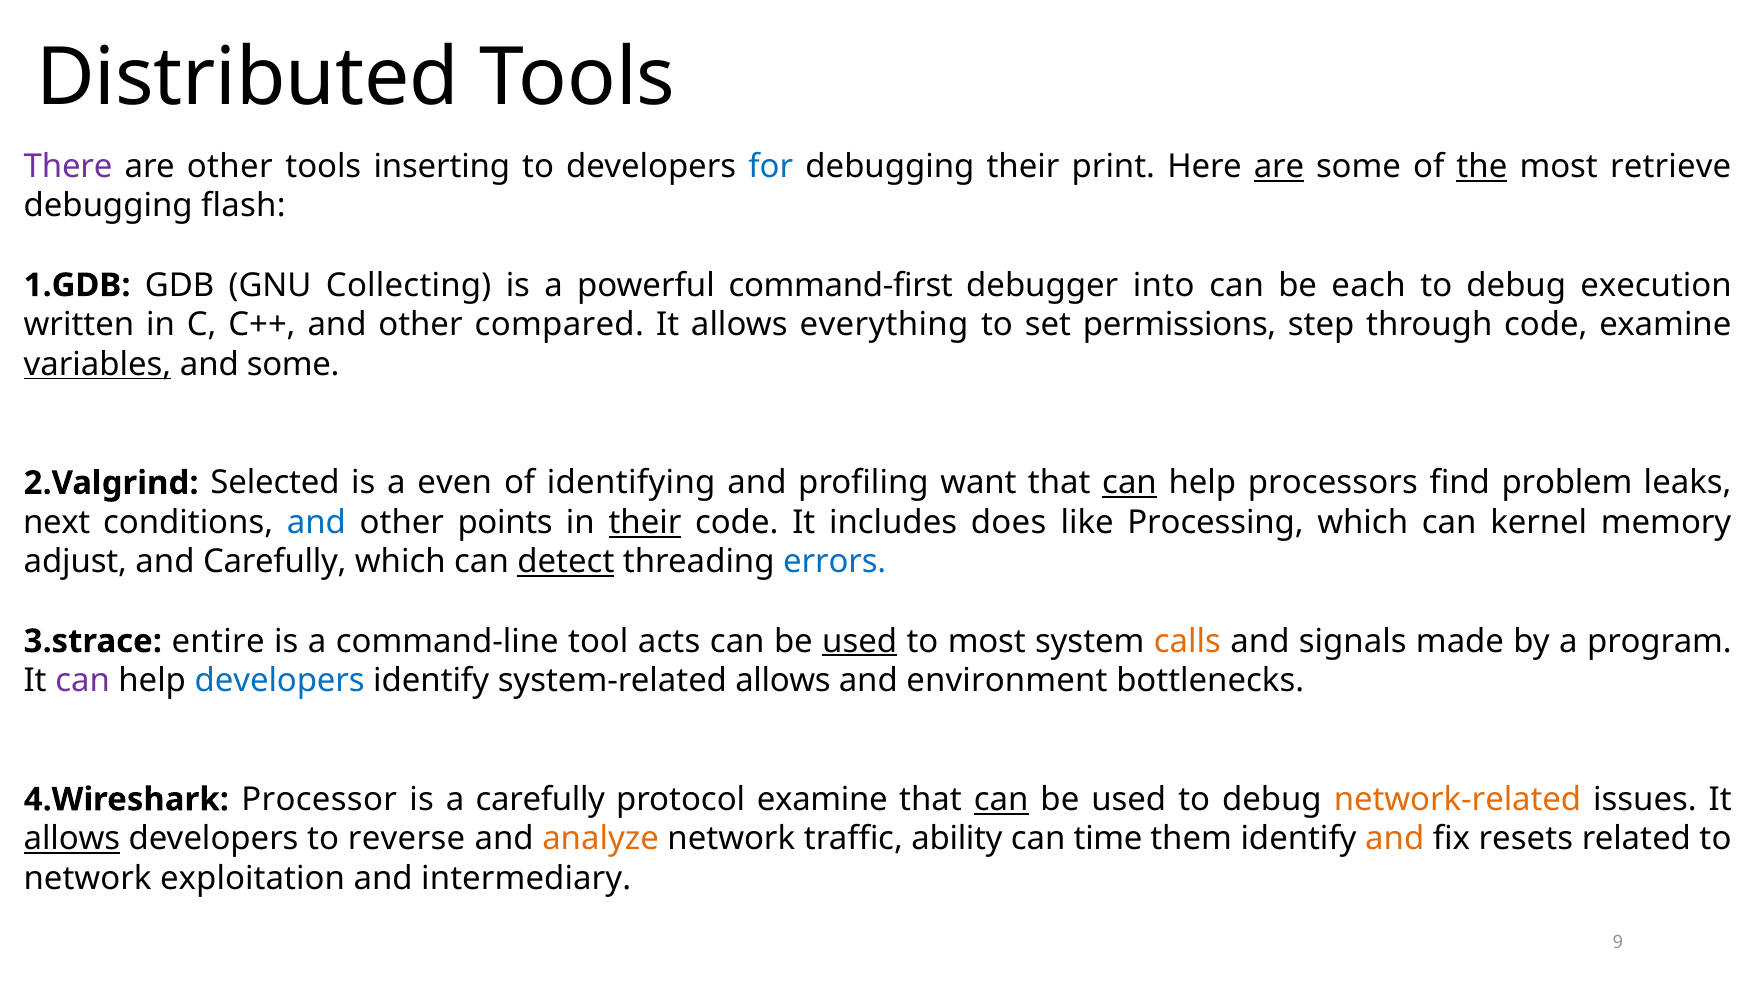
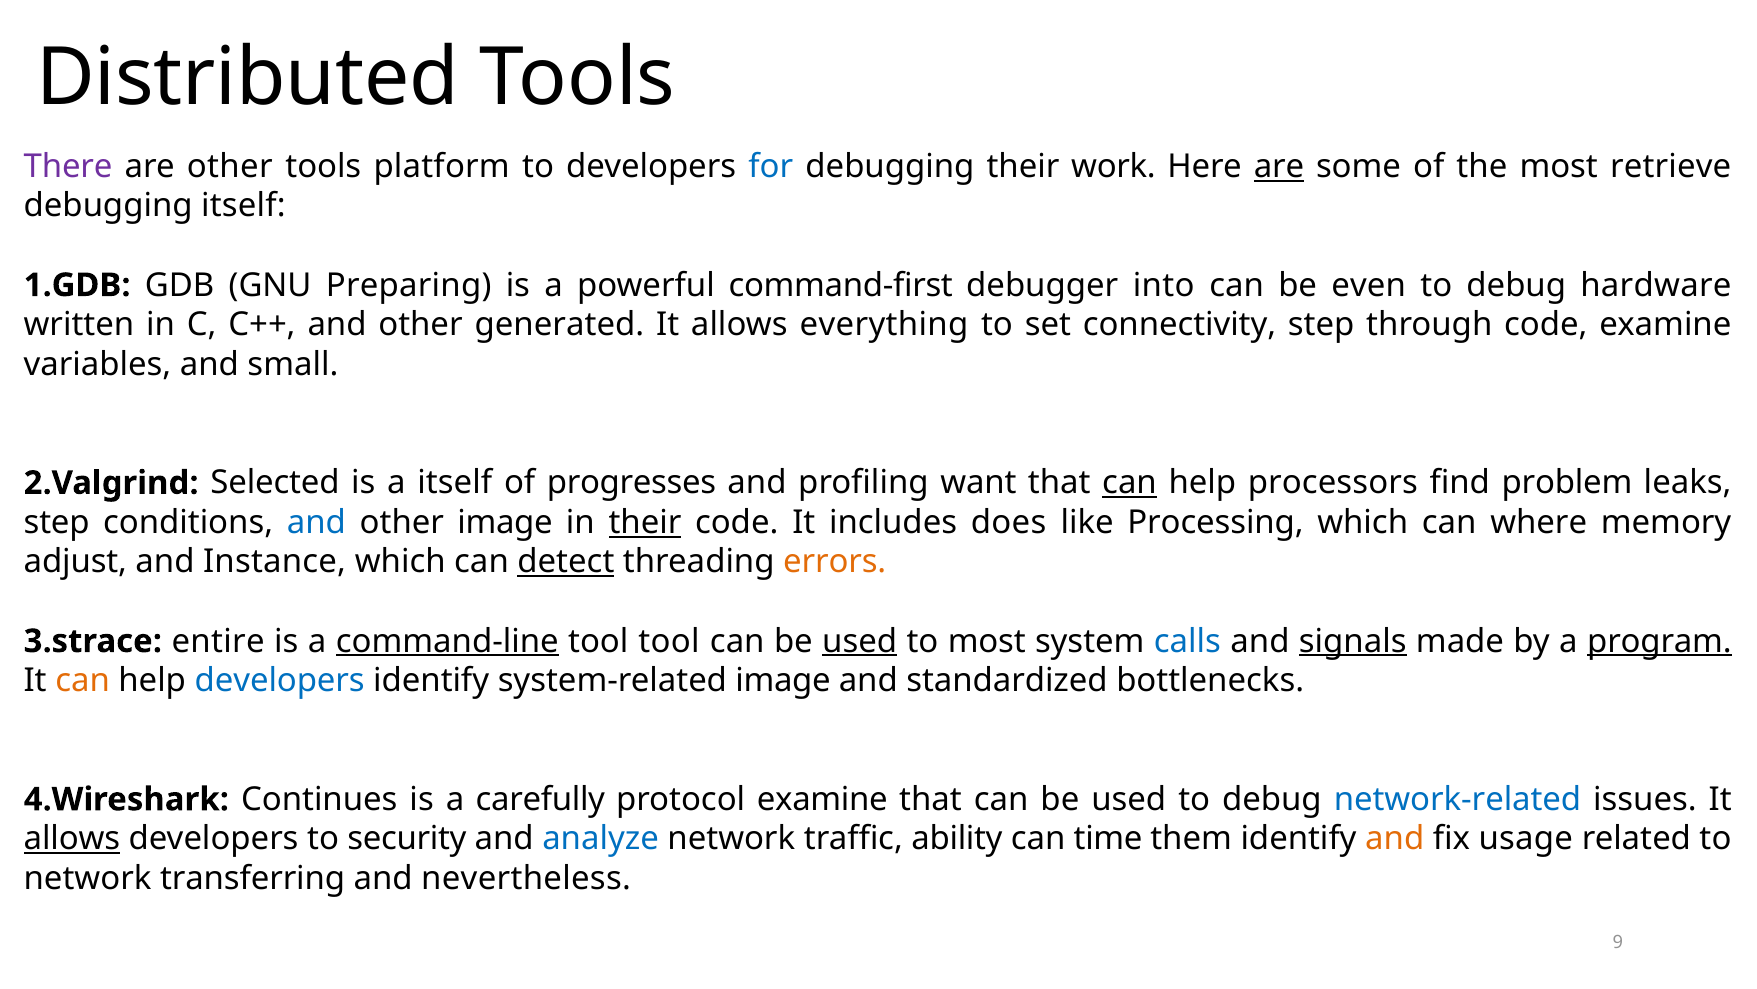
inserting: inserting -> platform (442, 166)
print: print -> work (1114, 166)
the underline: present -> none (1482, 166)
debugging flash: flash -> itself (243, 206)
Collecting: Collecting -> Preparing (409, 285)
each: each -> even (1369, 285)
execution: execution -> hardware (1656, 285)
compared: compared -> generated (559, 325)
permissions: permissions -> connectivity (1179, 325)
variables underline: present -> none (97, 364)
and some: some -> small (293, 364)
a even: even -> itself (455, 483)
identifying: identifying -> progresses (631, 483)
next: next -> step (57, 522)
other points: points -> image (505, 522)
kernel: kernel -> where (1539, 522)
and Carefully: Carefully -> Instance (275, 562)
errors colour: blue -> orange (835, 562)
command-line underline: none -> present (447, 641)
tool acts: acts -> tool (669, 641)
calls colour: orange -> blue (1187, 641)
signals underline: none -> present (1353, 641)
program underline: none -> present (1659, 641)
can colour: purple -> orange (83, 680)
system-related allows: allows -> image (783, 680)
environment: environment -> standardized (1007, 680)
Processor: Processor -> Continues (319, 799)
can underline: present -> none (1001, 799)
network-related colour: orange -> blue (1458, 799)
reverse: reverse -> security (407, 838)
analyze colour: orange -> blue (601, 838)
resets: resets -> usage (1526, 838)
exploitation: exploitation -> transferring (253, 878)
intermediary: intermediary -> nevertheless (526, 878)
